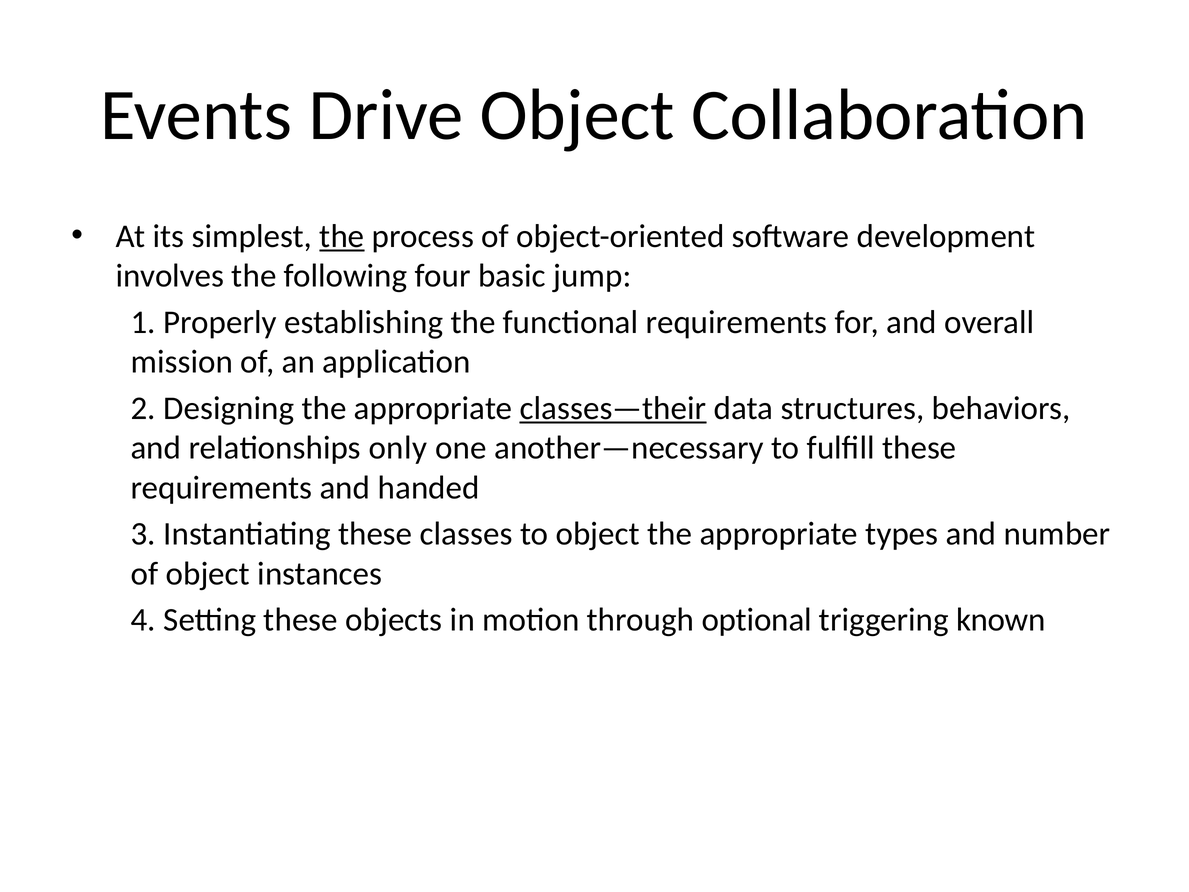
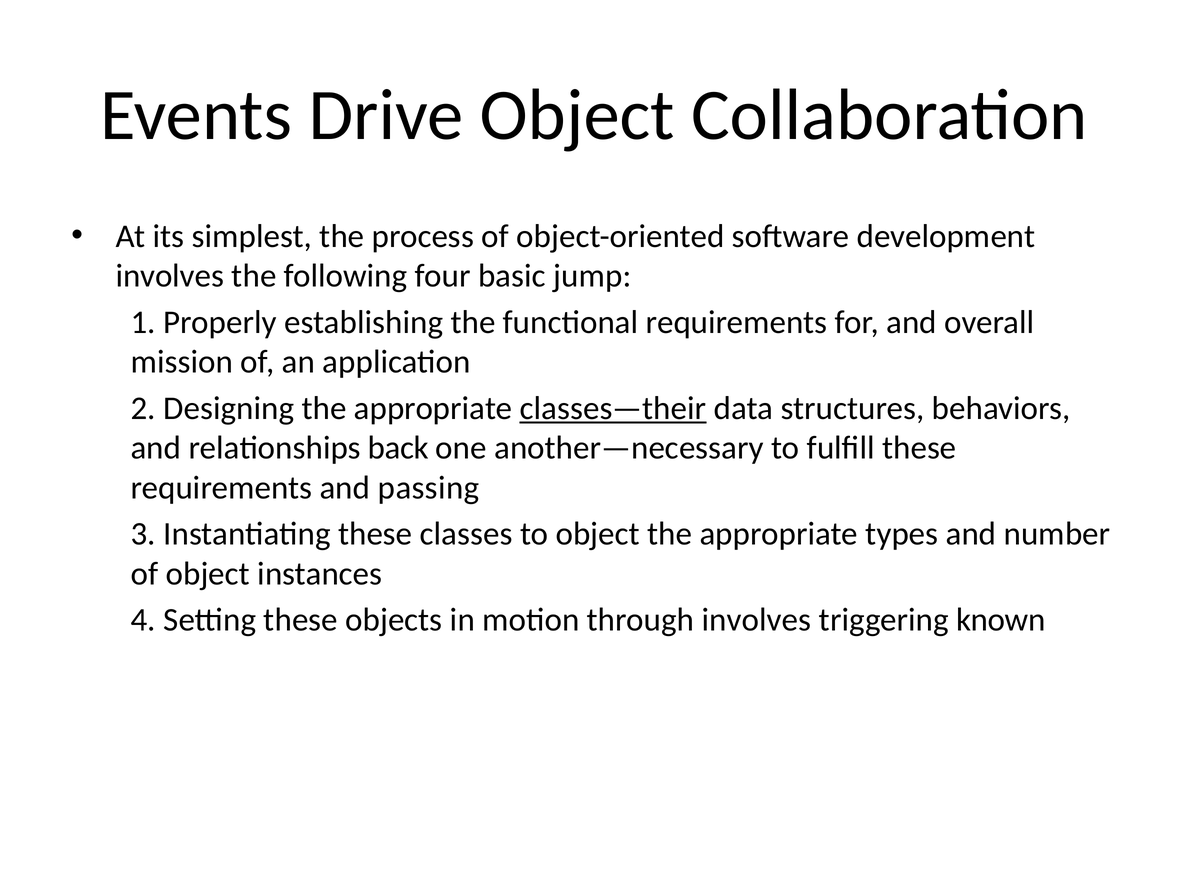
the underline: present -> none (342, 236)
only: only -> back (398, 448)
handed: handed -> passing (429, 488)
through optional: optional -> involves (756, 620)
